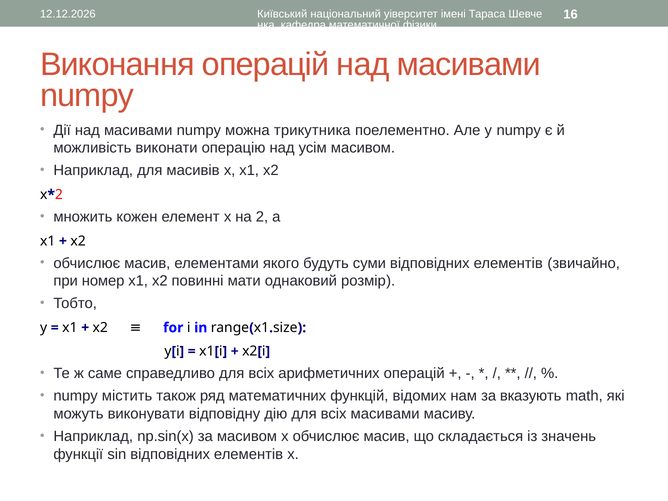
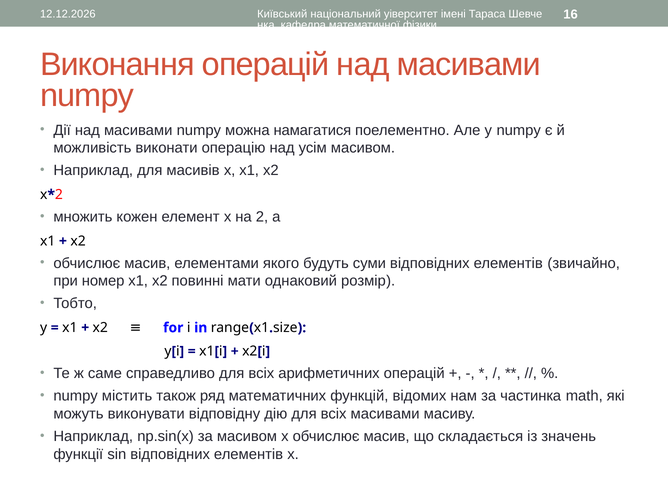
трикутника: трикутника -> намагатися (312, 130)
вказують: вказують -> частинка (531, 396)
